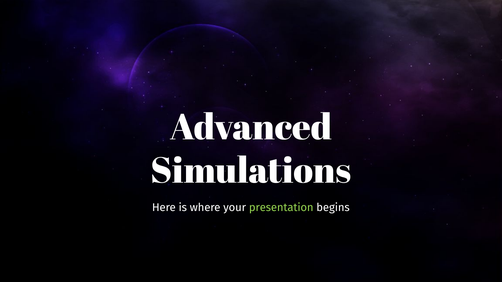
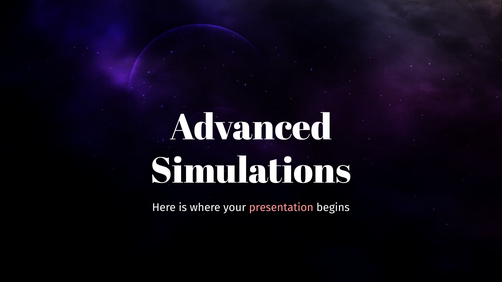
presentation colour: light green -> pink (281, 208)
